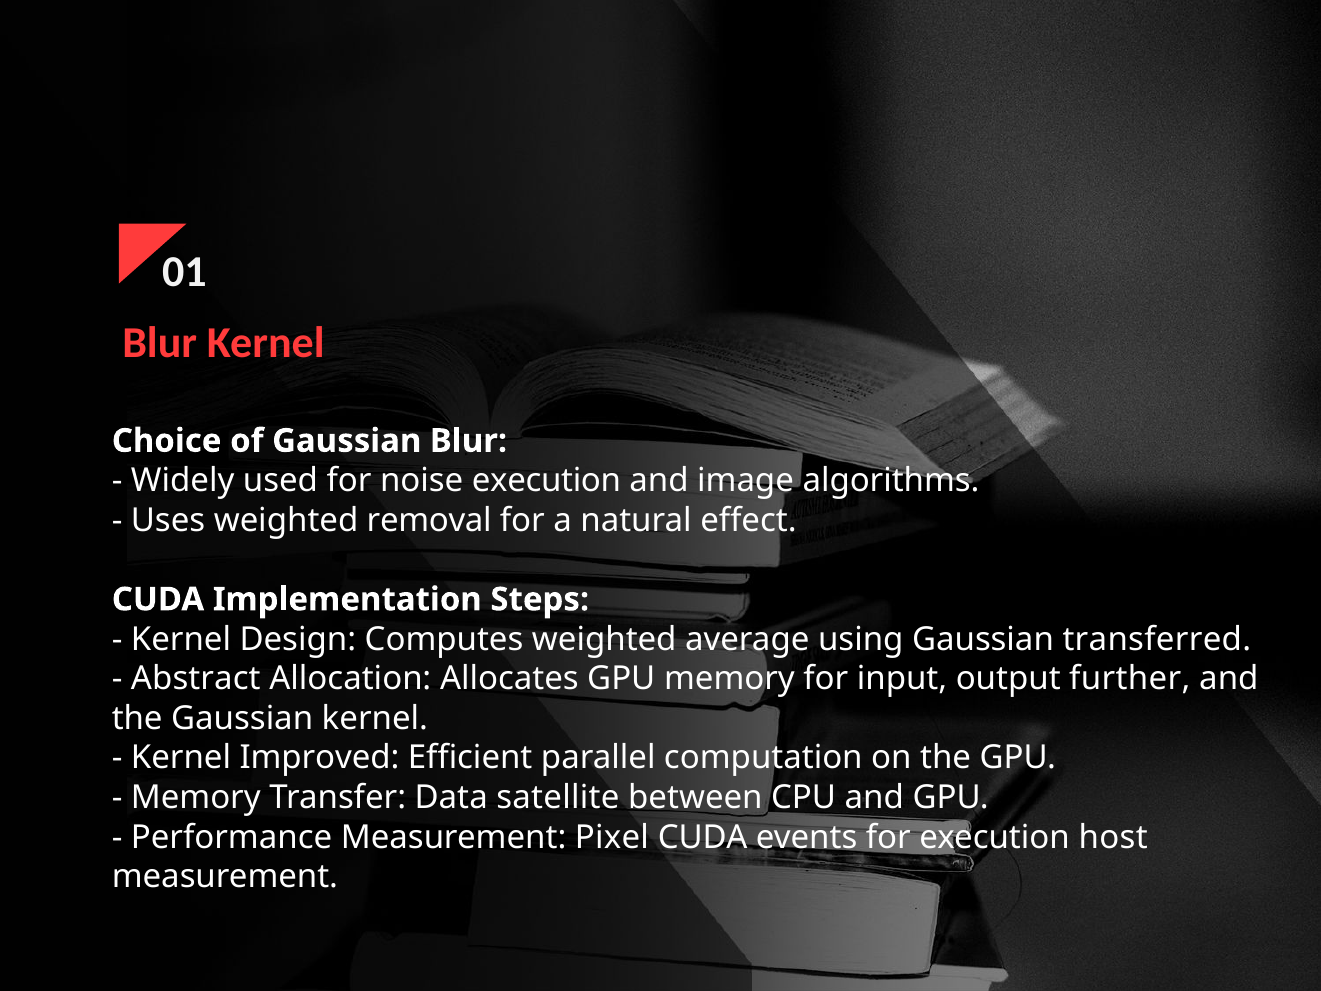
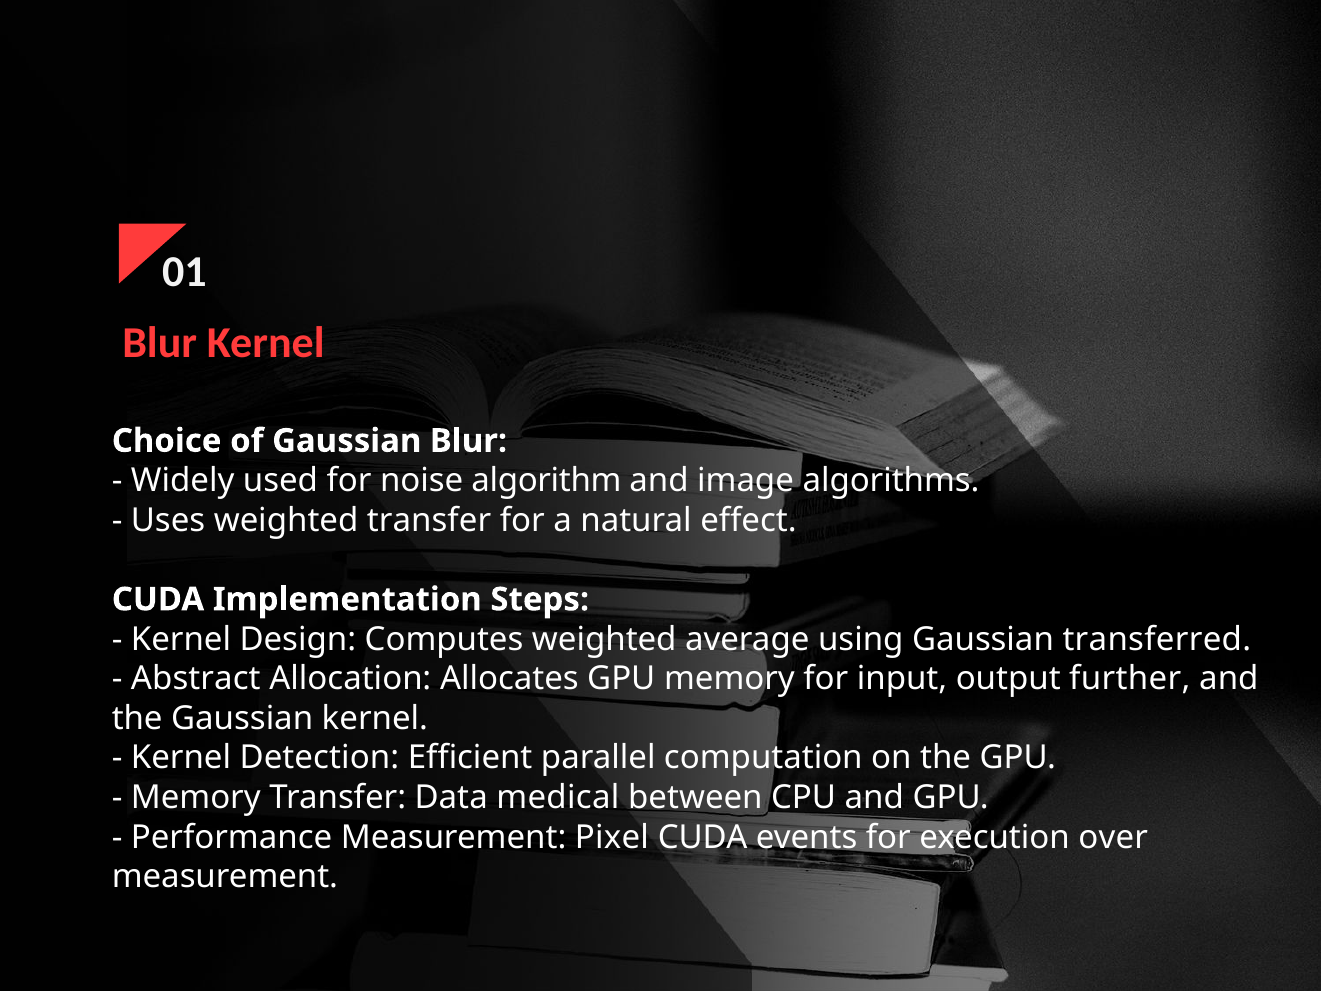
noise execution: execution -> algorithm (546, 480)
weighted removal: removal -> transfer (429, 520)
Improved: Improved -> Detection (319, 758)
satellite: satellite -> medical (558, 797)
host: host -> over (1113, 837)
